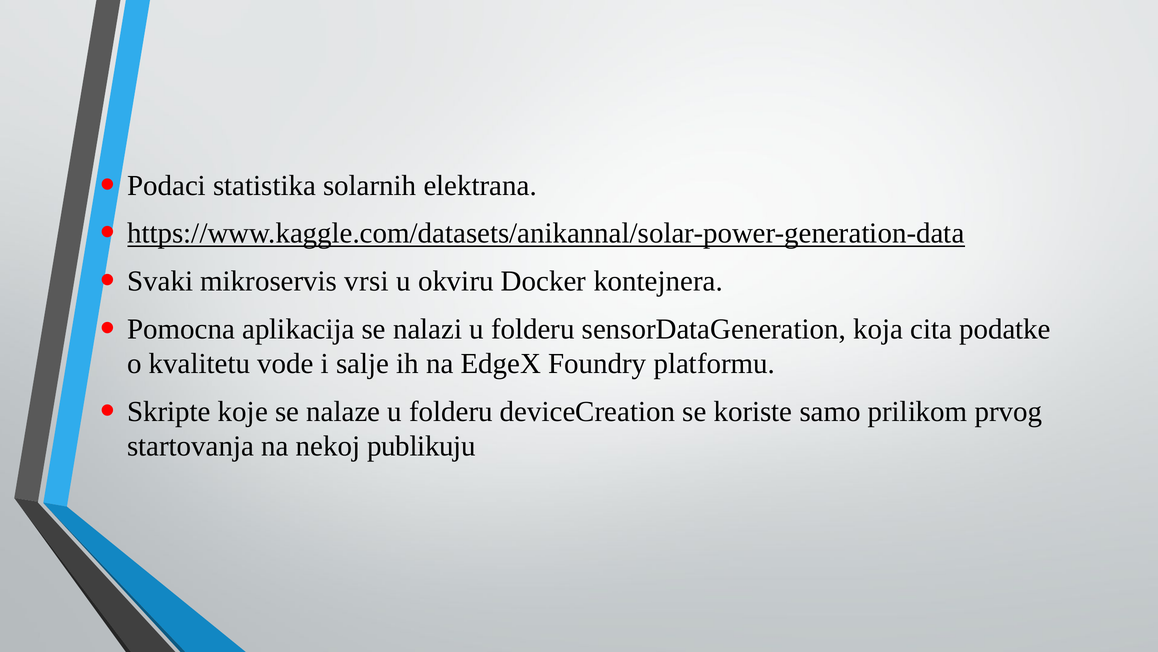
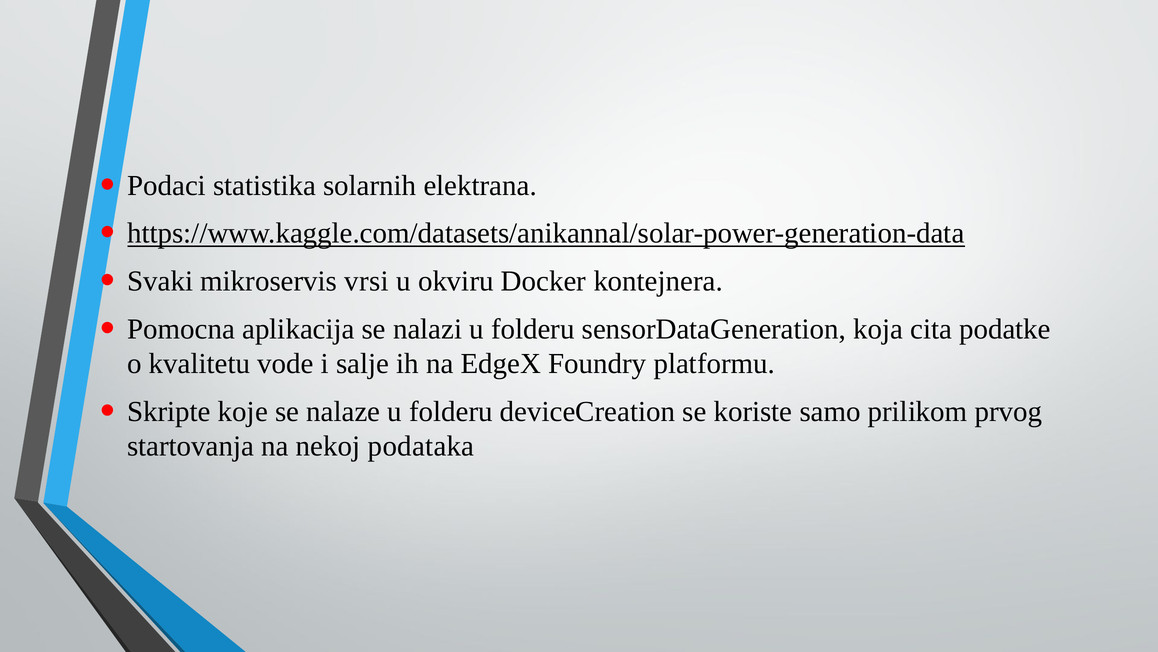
publikuju: publikuju -> podataka (421, 446)
